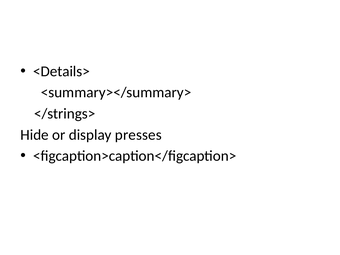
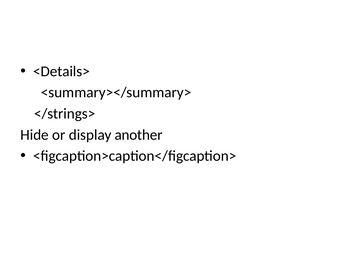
presses: presses -> another (139, 135)
